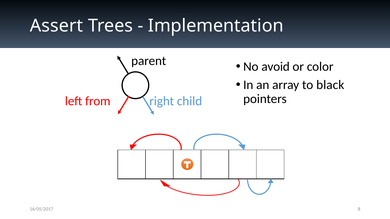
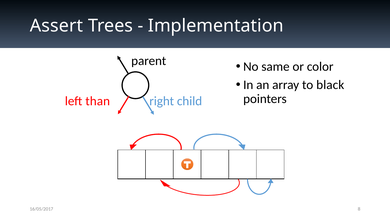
avoid: avoid -> same (275, 67)
from: from -> than (98, 101)
